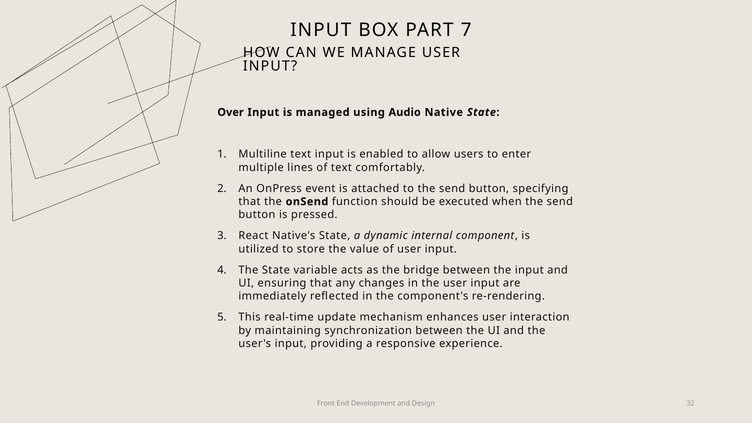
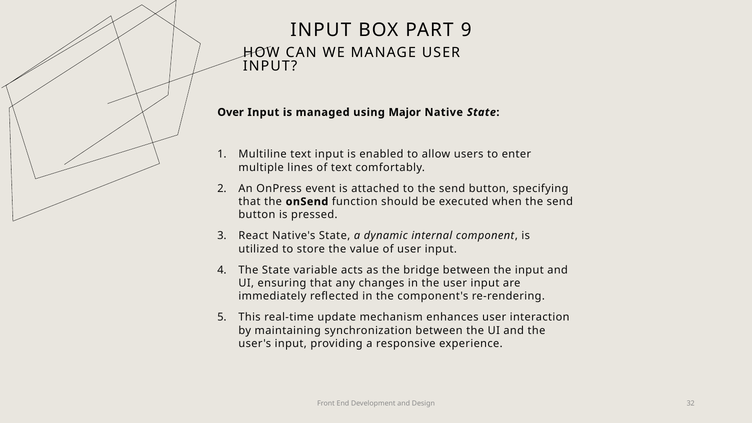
7: 7 -> 9 (466, 30)
Audio: Audio -> Major (405, 112)
